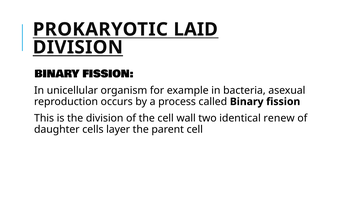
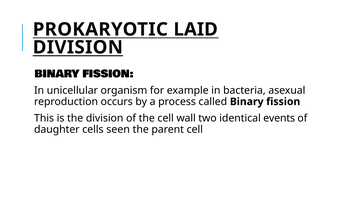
renew: renew -> events (279, 118)
layer: layer -> seen (118, 130)
